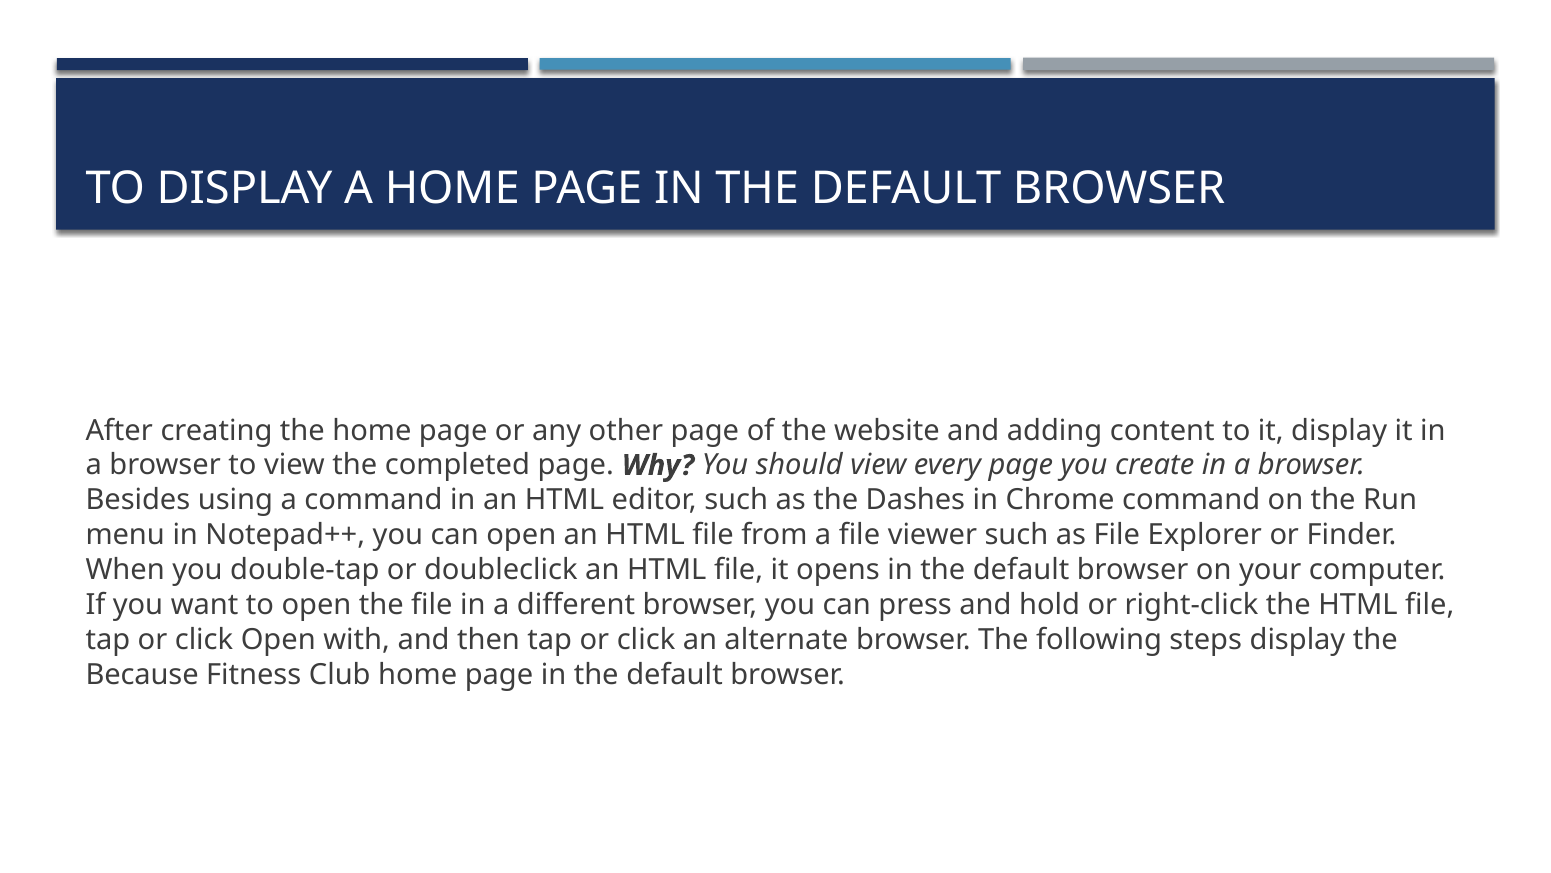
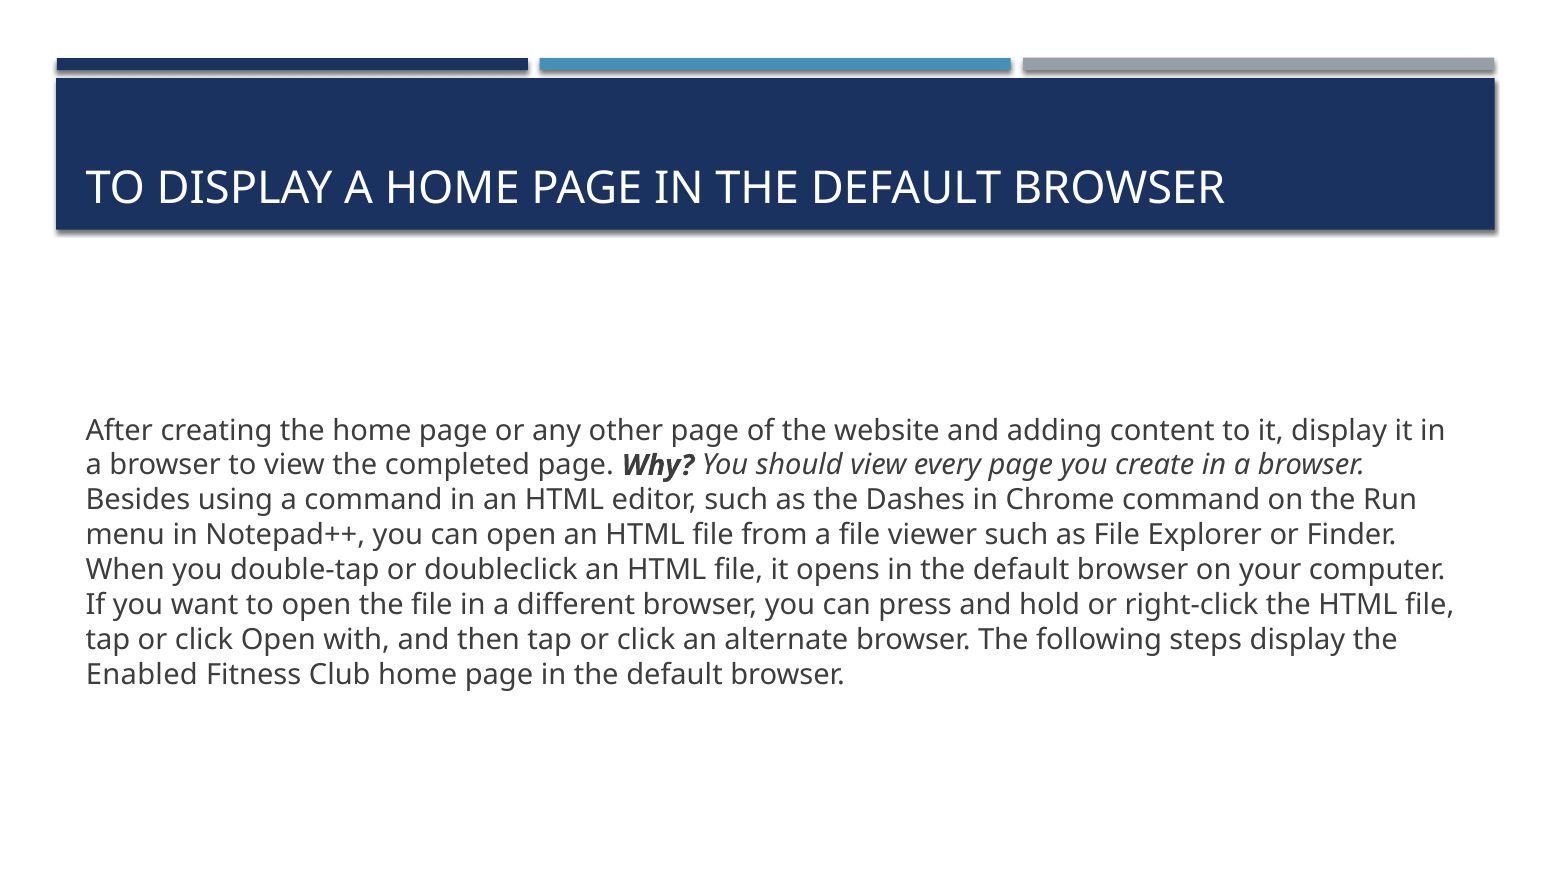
Because: Because -> Enabled (142, 674)
